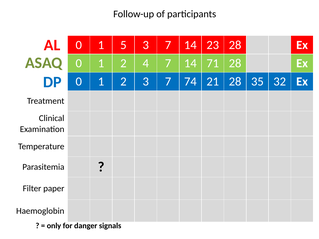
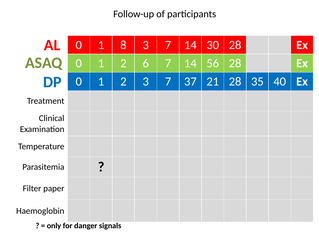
5: 5 -> 8 (123, 45)
23: 23 -> 30 (213, 45)
4: 4 -> 6 (146, 63)
71: 71 -> 56 (213, 63)
74: 74 -> 37 (190, 82)
32: 32 -> 40 (280, 82)
